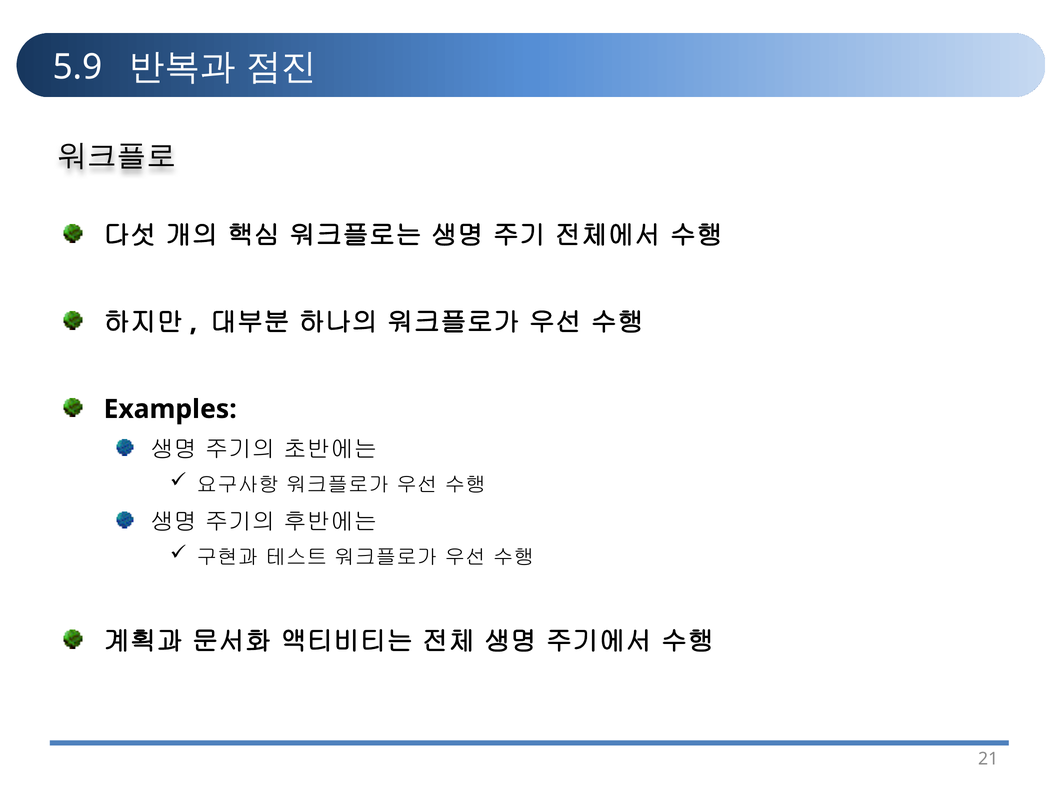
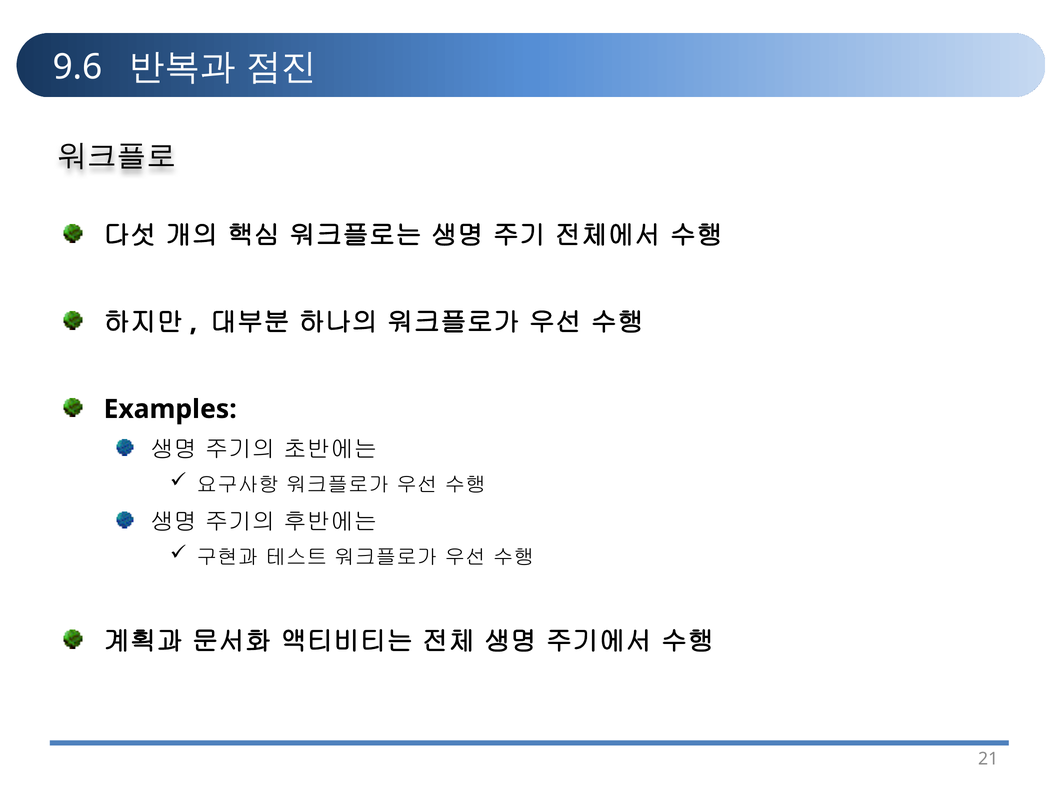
5.9: 5.9 -> 9.6 (78, 67)
